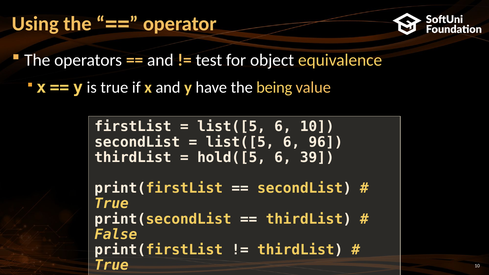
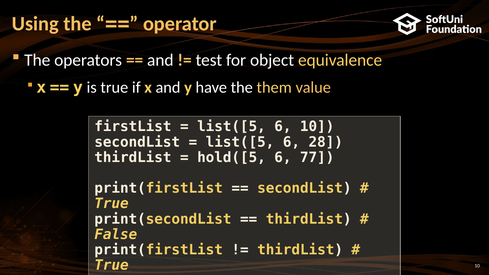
being: being -> them (274, 87)
96: 96 -> 28 (326, 142)
39: 39 -> 77 (317, 157)
